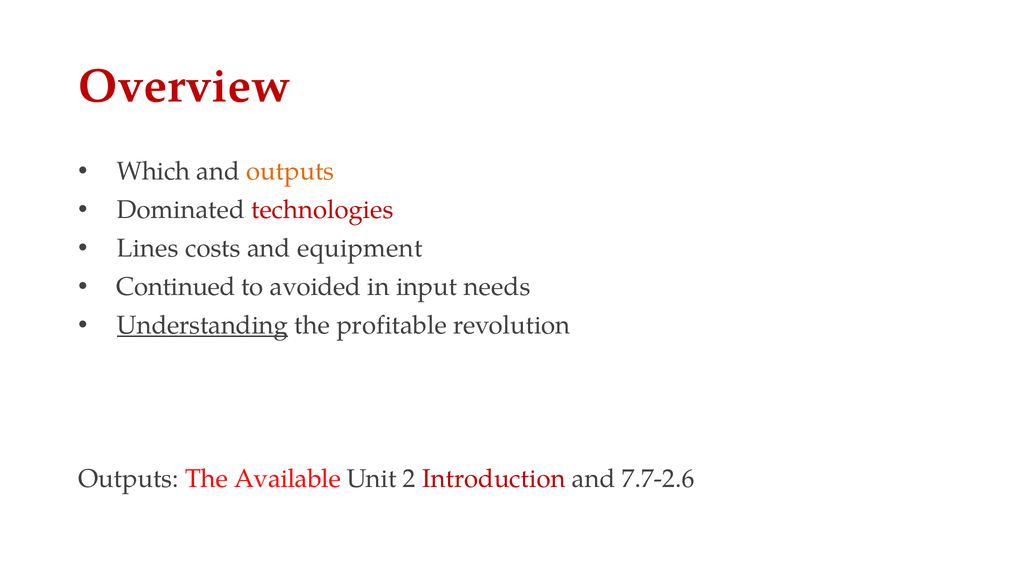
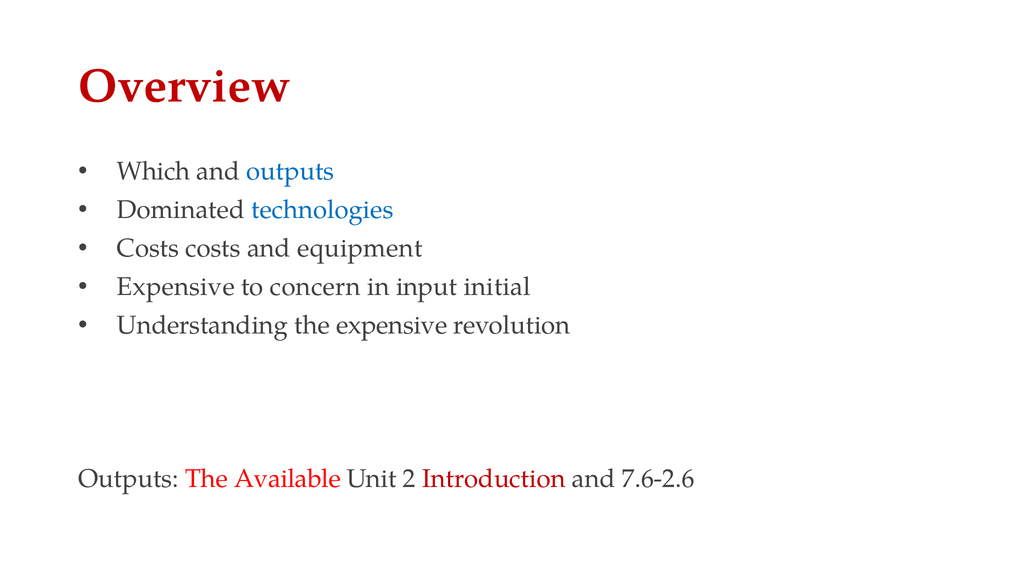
outputs colour: orange -> blue (290, 171)
technologies colour: red -> blue (322, 210)
Lines: Lines -> Costs (148, 248)
Continued: Continued -> Expensive (176, 287)
avoided: avoided -> concern (315, 287)
needs: needs -> initial (497, 287)
Understanding underline: present -> none (202, 325)
the profitable: profitable -> expensive (392, 325)
7.7-2.6: 7.7-2.6 -> 7.6-2.6 (658, 479)
